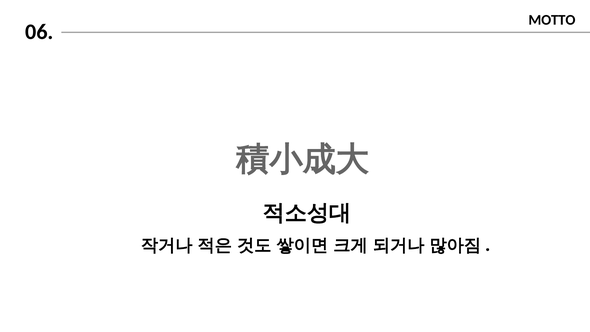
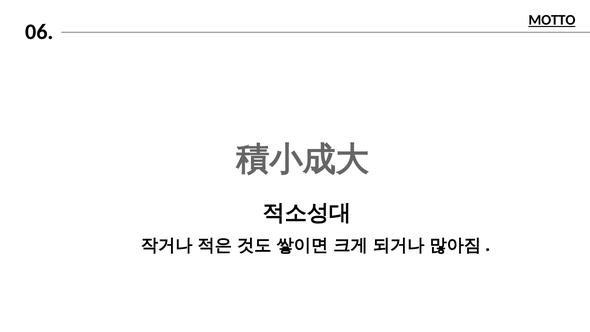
MOTTO underline: none -> present (552, 20)
